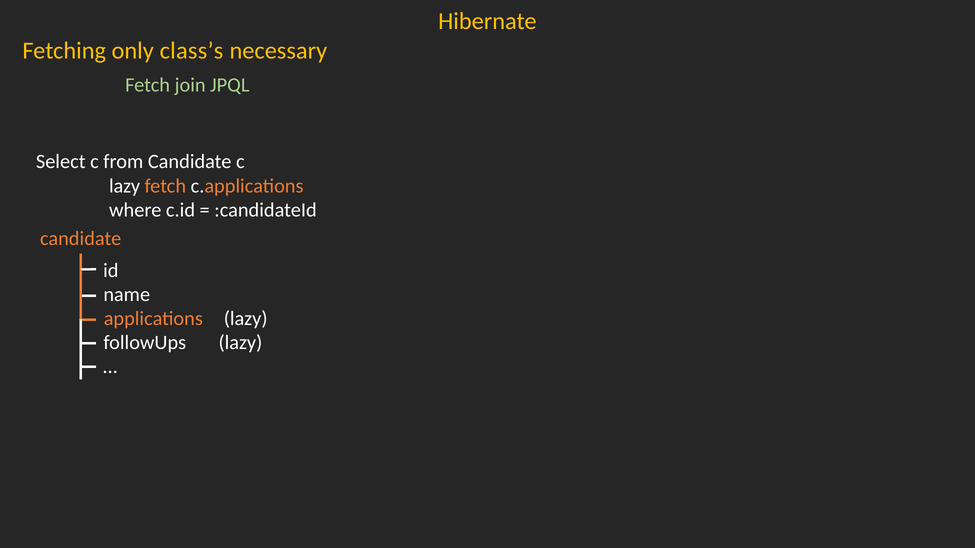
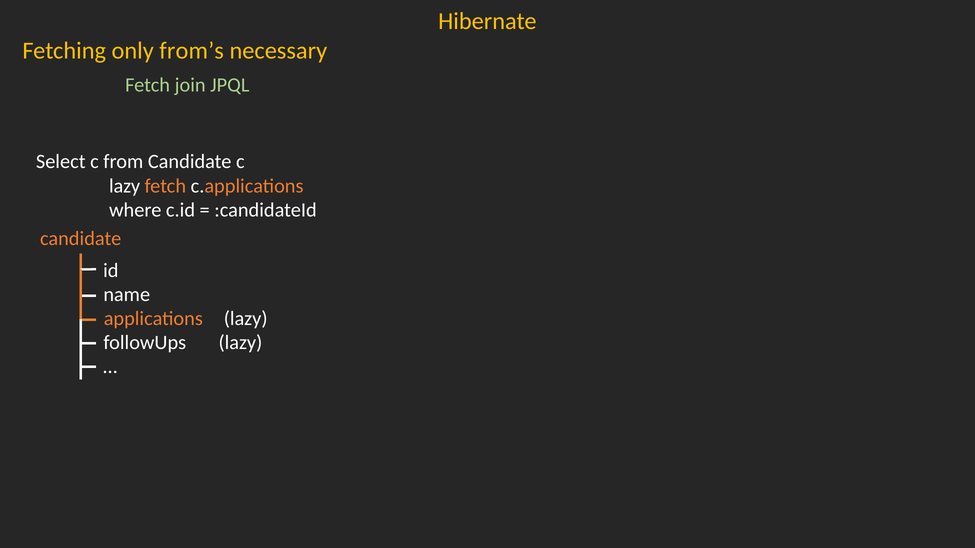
class’s: class’s -> from’s (192, 51)
